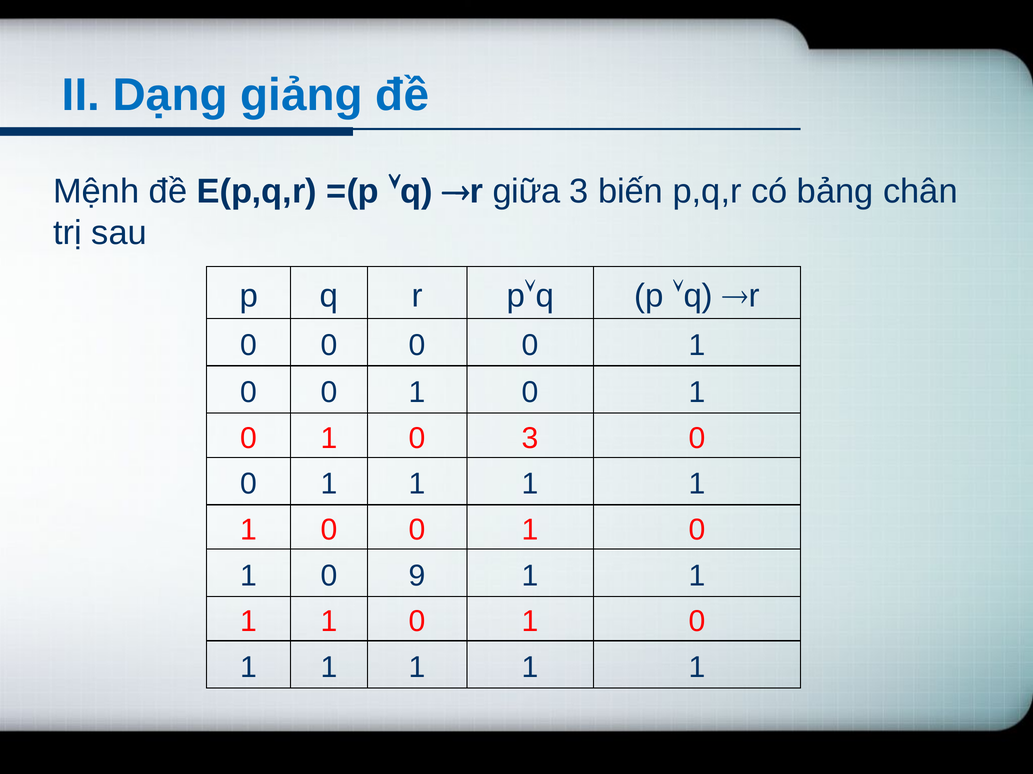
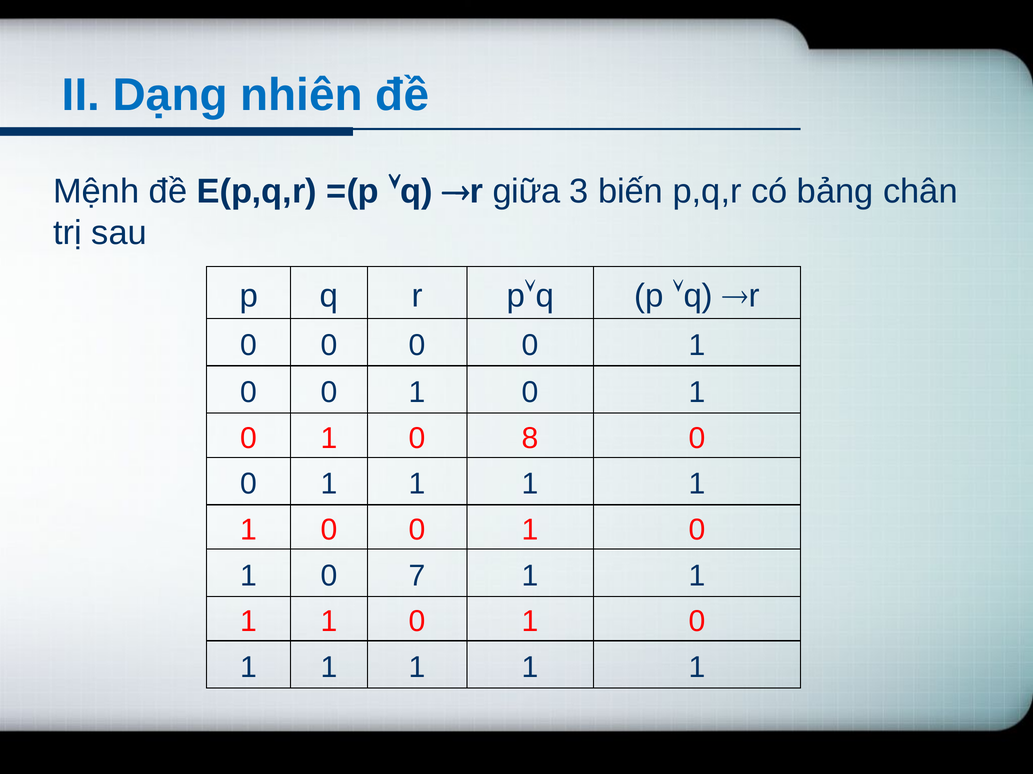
giảng: giảng -> nhiên (302, 95)
0 3: 3 -> 8 (530, 439)
9: 9 -> 7 (417, 576)
